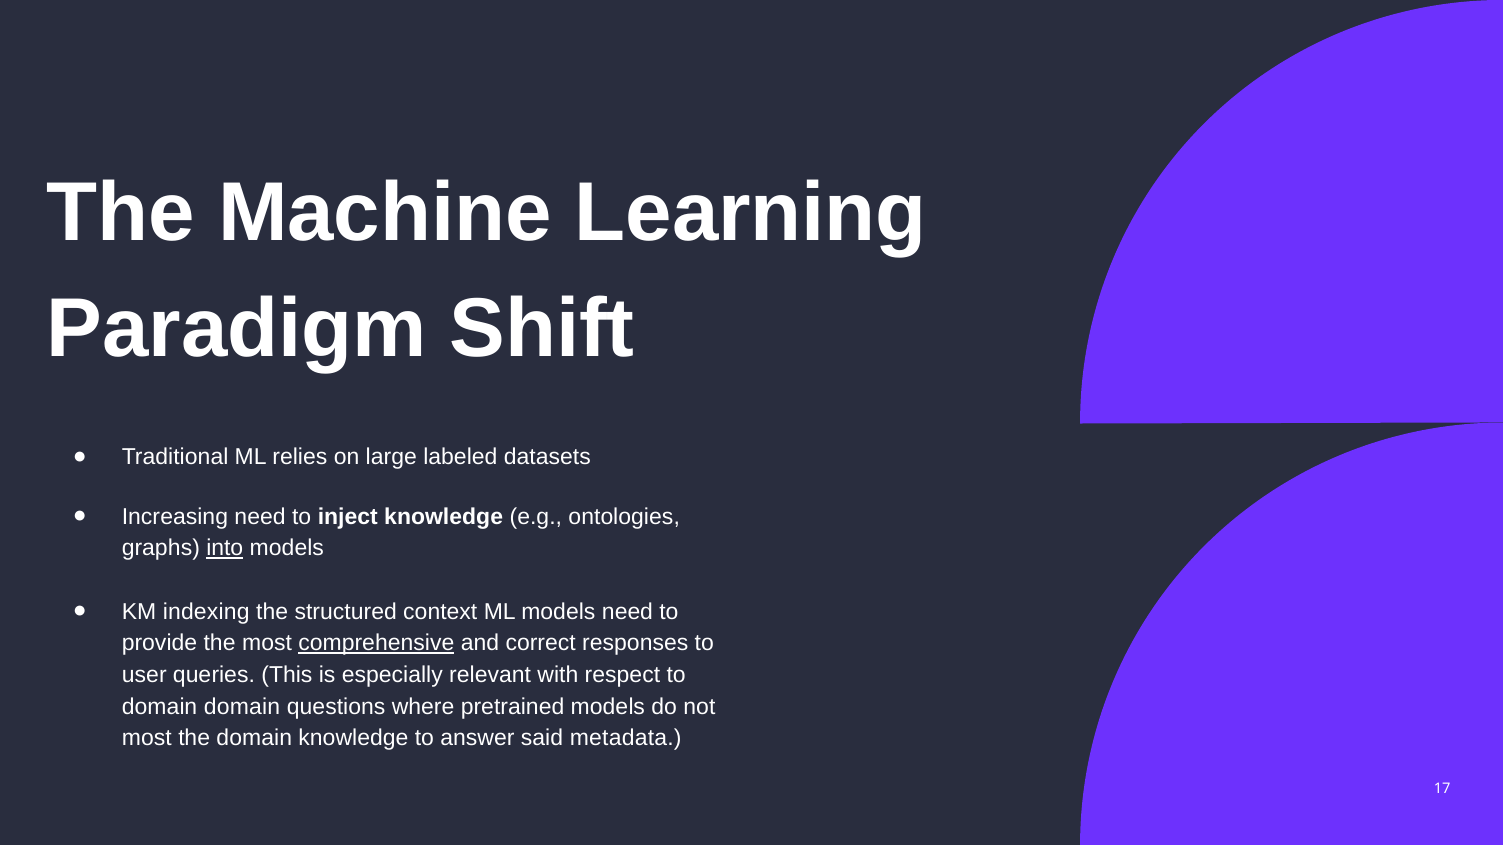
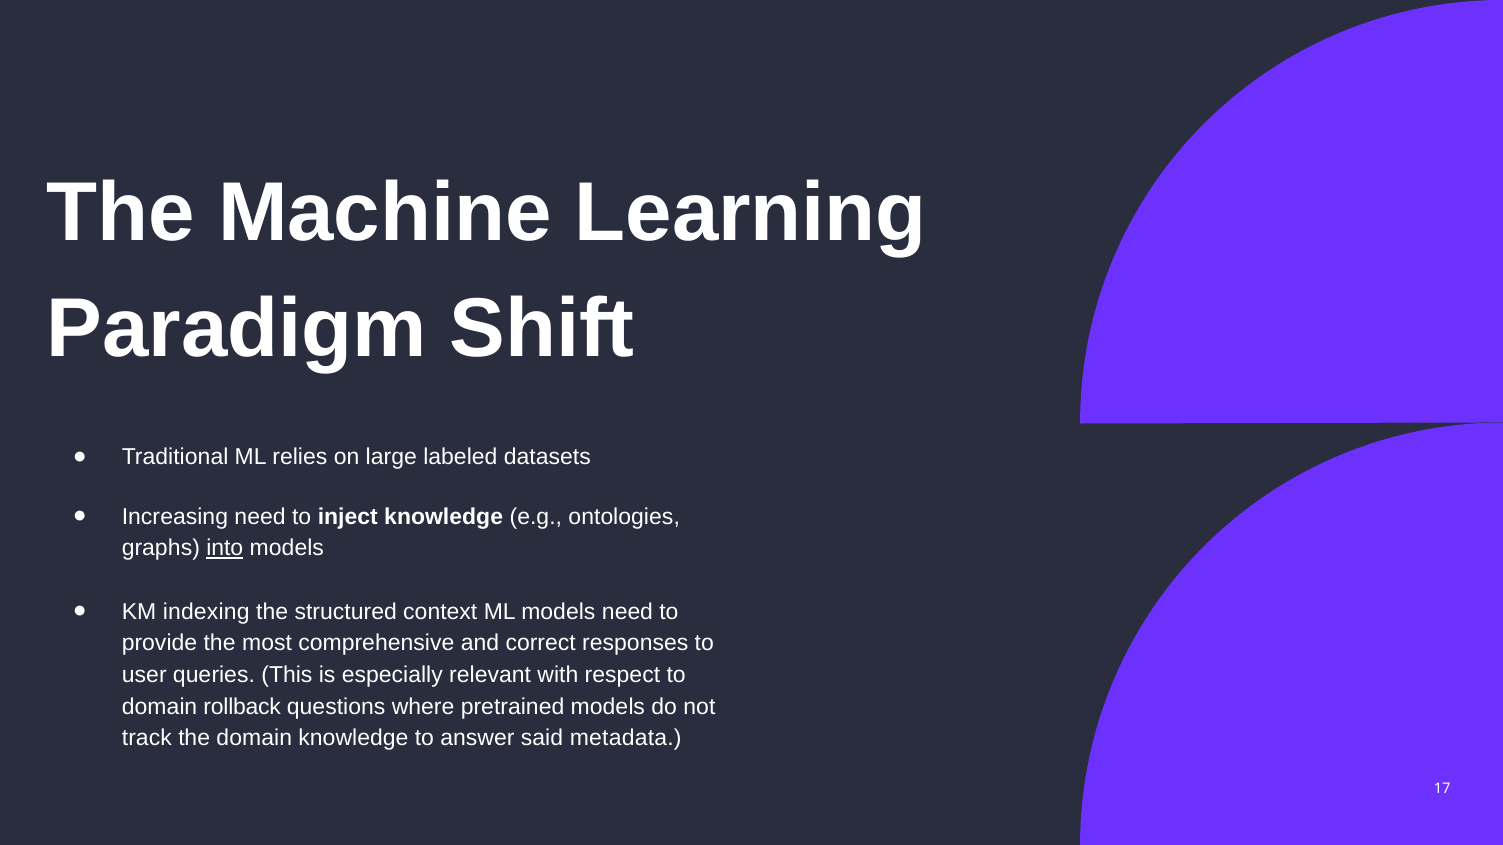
comprehensive underline: present -> none (376, 644)
domain domain: domain -> rollback (242, 707)
most: most -> track (147, 738)
